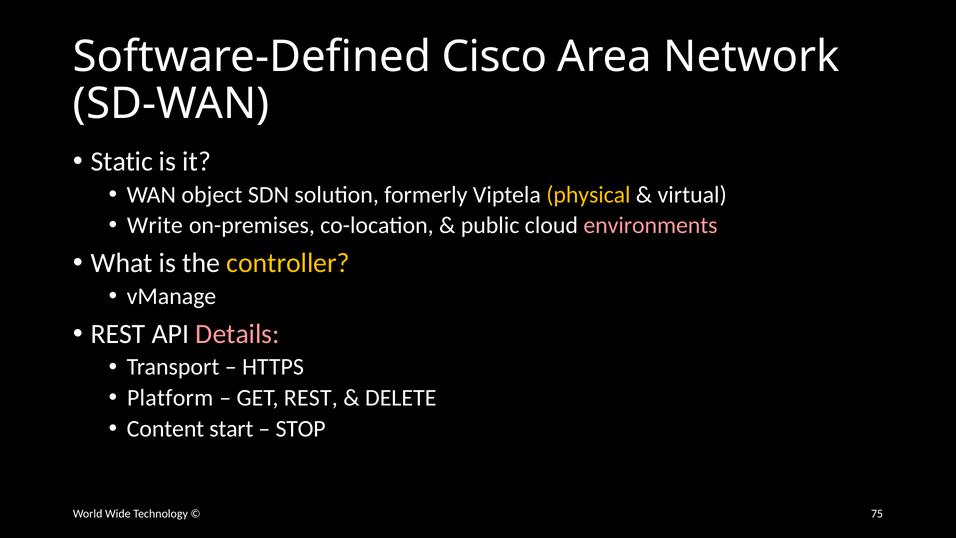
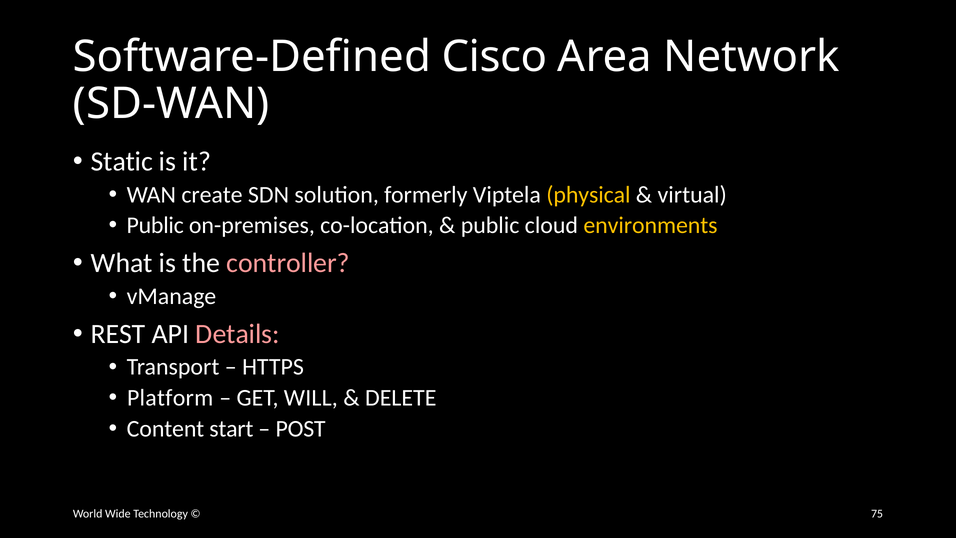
object: object -> create (212, 195)
Write: Write -> Public (155, 225)
environments colour: pink -> yellow (651, 225)
controller colour: yellow -> pink (288, 263)
GET REST: REST -> WILL (311, 398)
STOP: STOP -> POST (301, 428)
